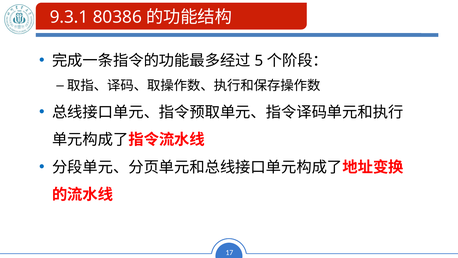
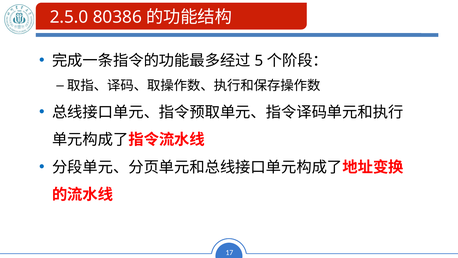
9.3.1: 9.3.1 -> 2.5.0 (69, 17)
